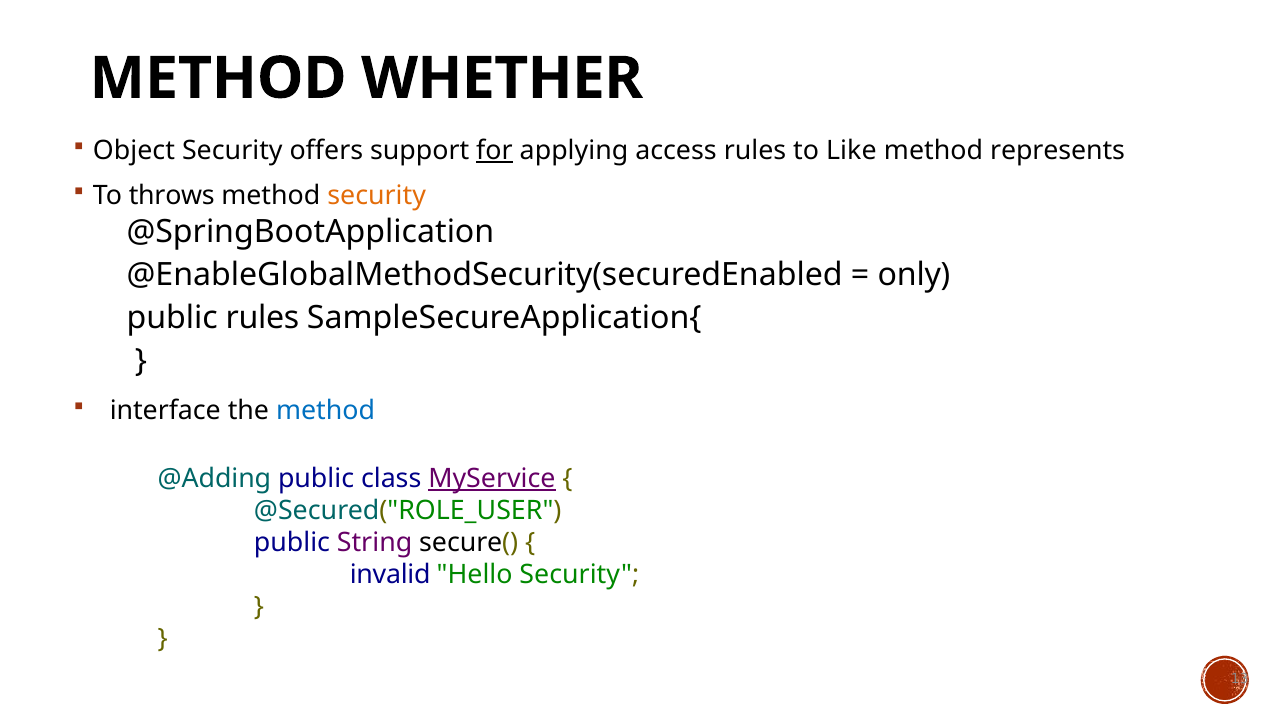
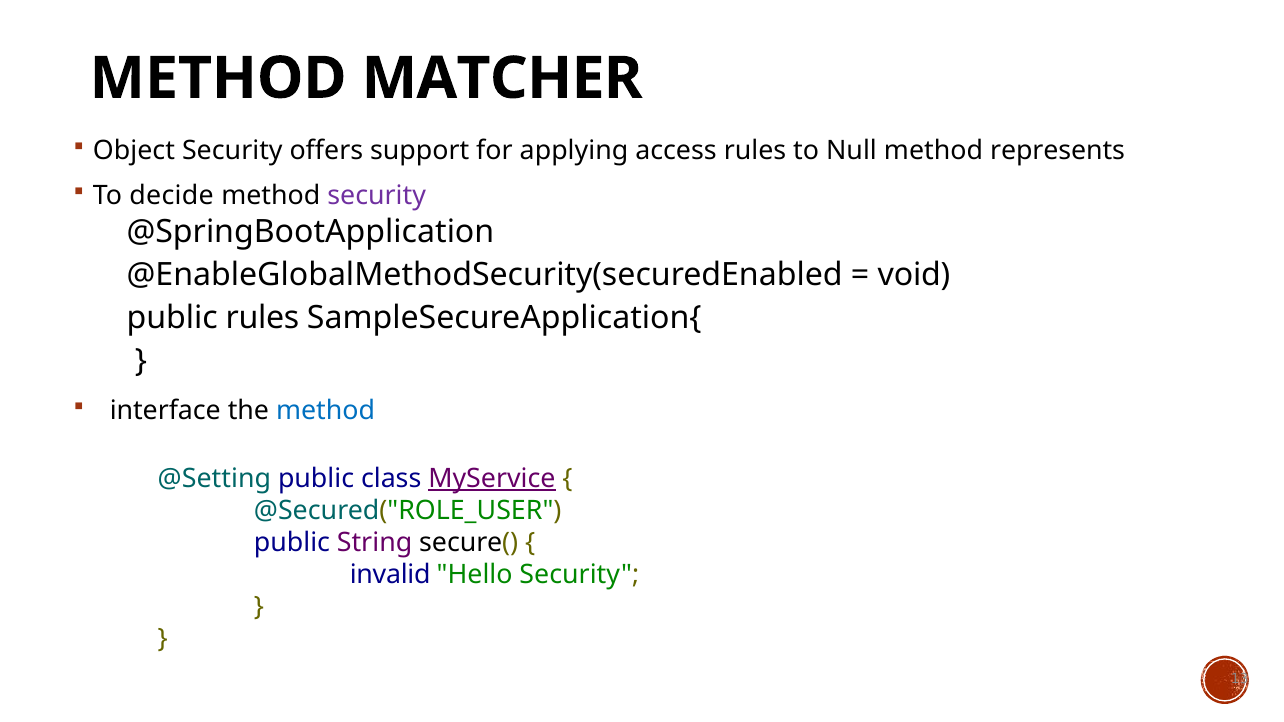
WHETHER: WHETHER -> MATCHER (502, 78)
for underline: present -> none (495, 150)
Like: Like -> Null (851, 150)
throws: throws -> decide (172, 195)
security colour: orange -> purple (377, 195)
only: only -> void (914, 275)
@Adding: @Adding -> @Setting (214, 479)
